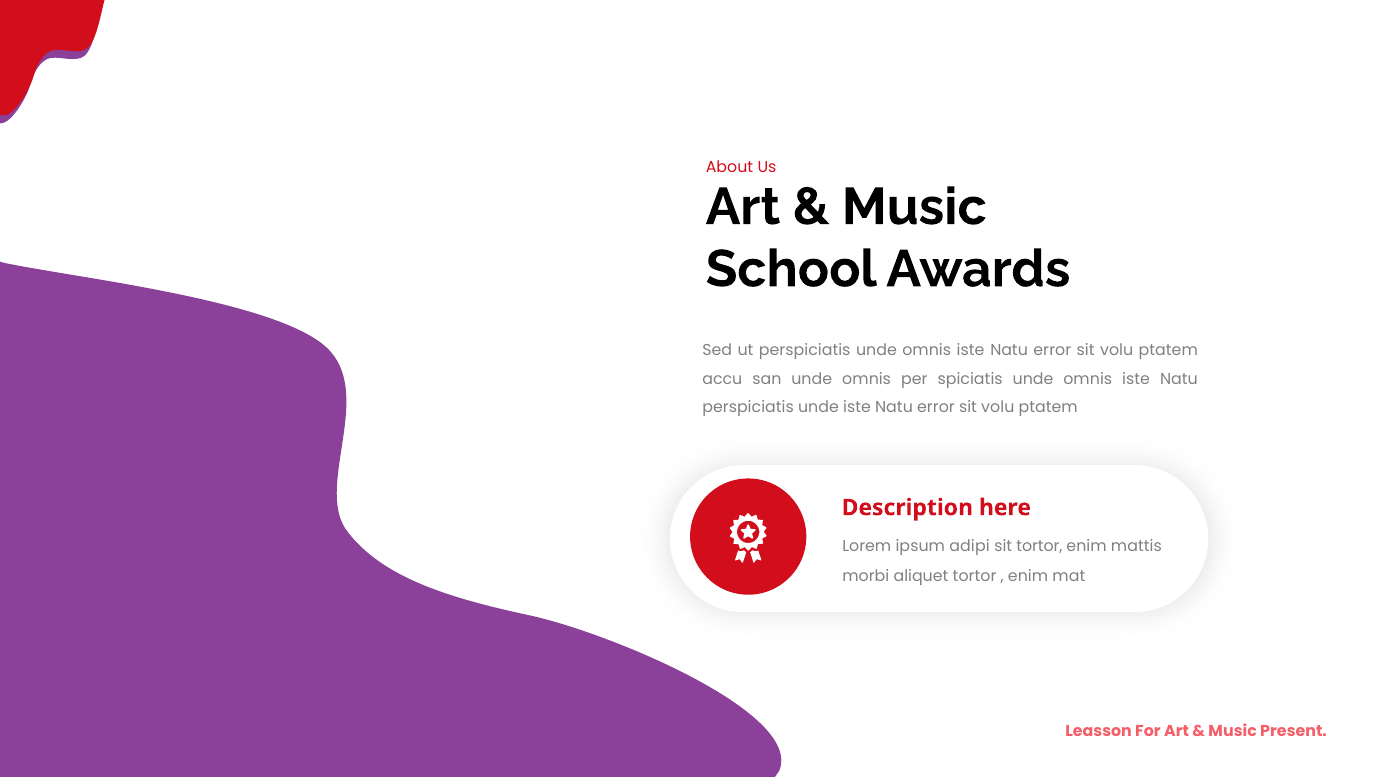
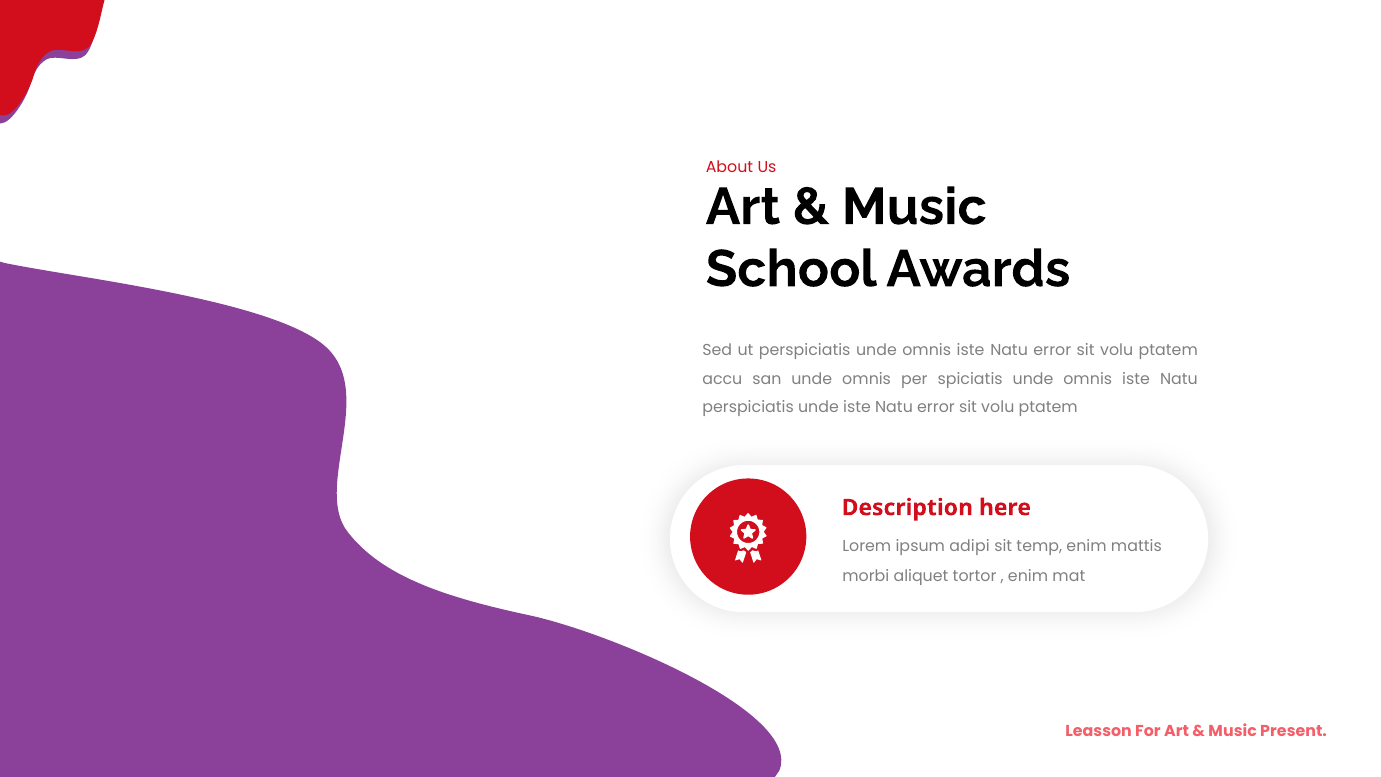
sit tortor: tortor -> temp (1039, 546)
